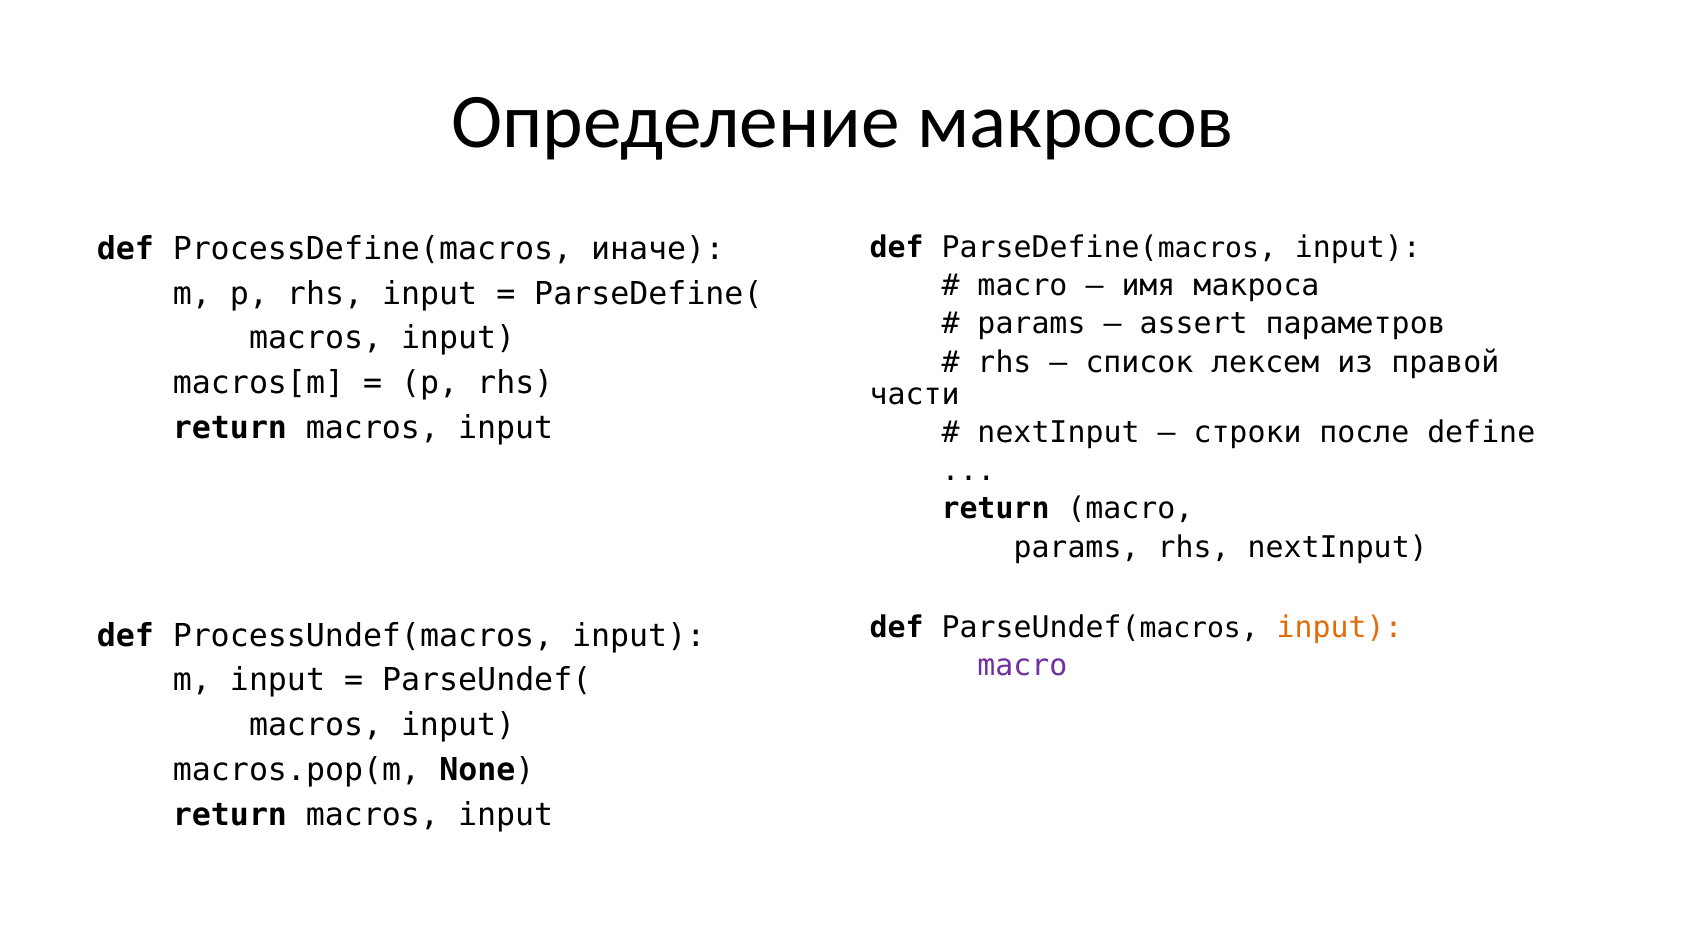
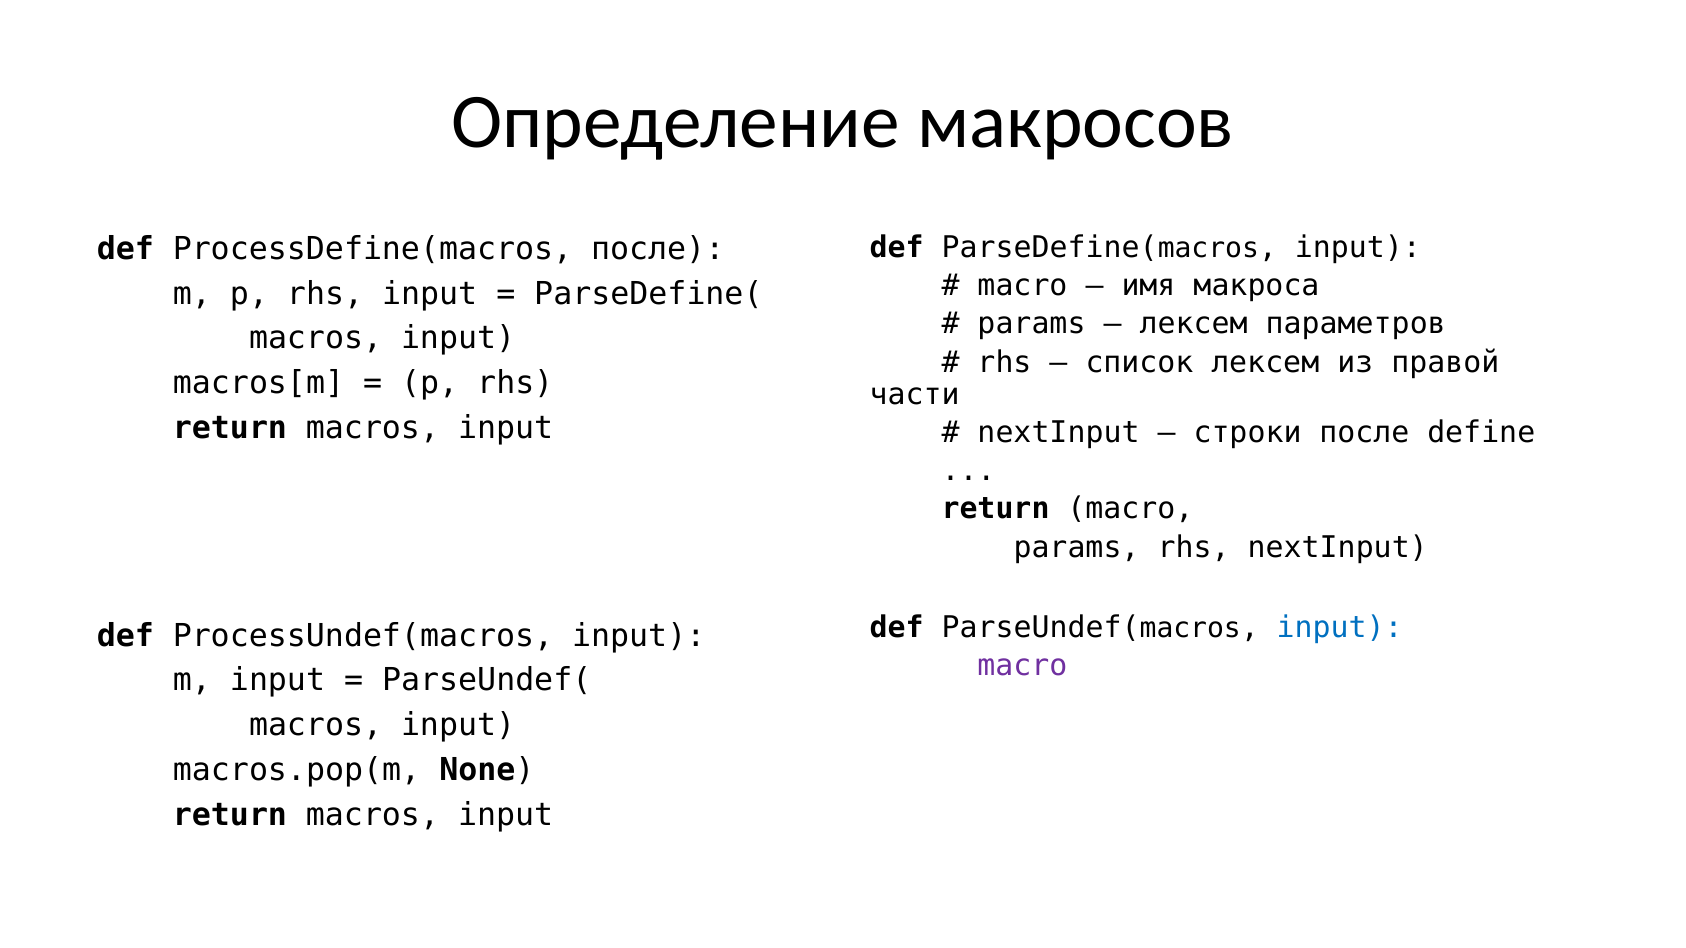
ProcessDefine(macros иначе: иначе -> после (658, 249)
assert: assert -> лексем (1194, 324)
input colour: orange -> blue (1340, 628)
